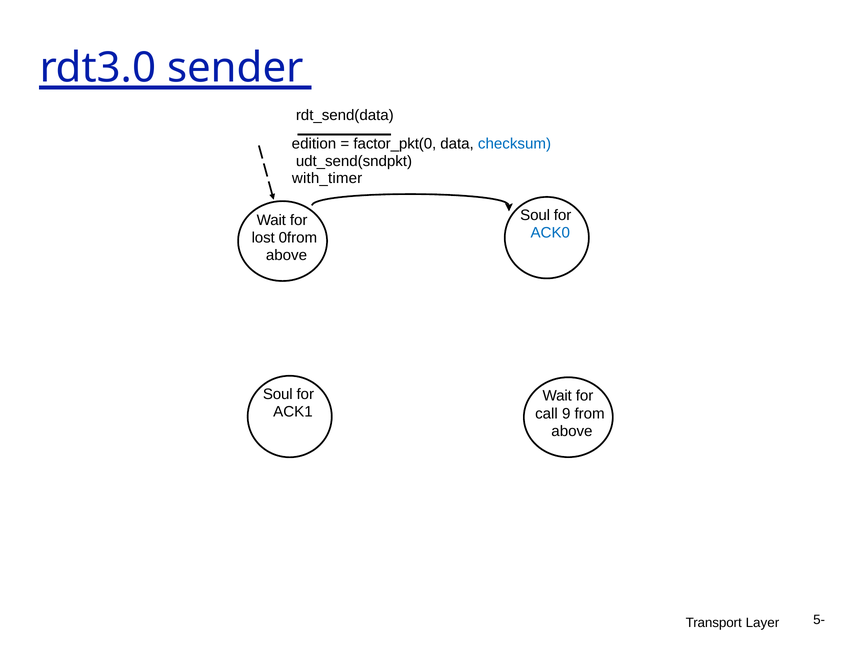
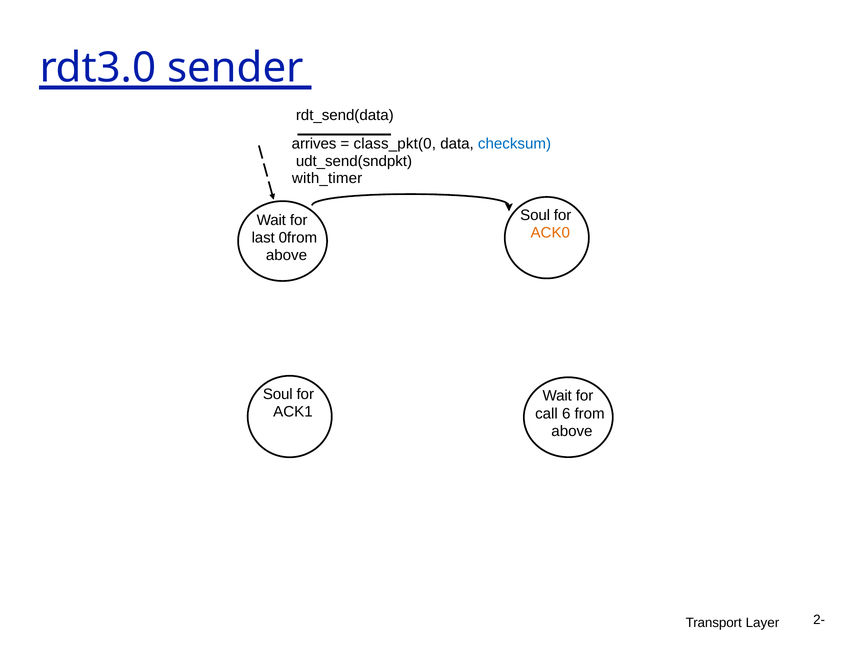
edition: edition -> arrives (314, 143)
factor_pkt(0: factor_pkt(0 -> class_pkt(0 (395, 143)
ACK0 colour: blue -> orange (550, 233)
lost: lost -> last (263, 238)
9: 9 -> 6 (566, 413)
5-: 5- -> 2- (819, 620)
